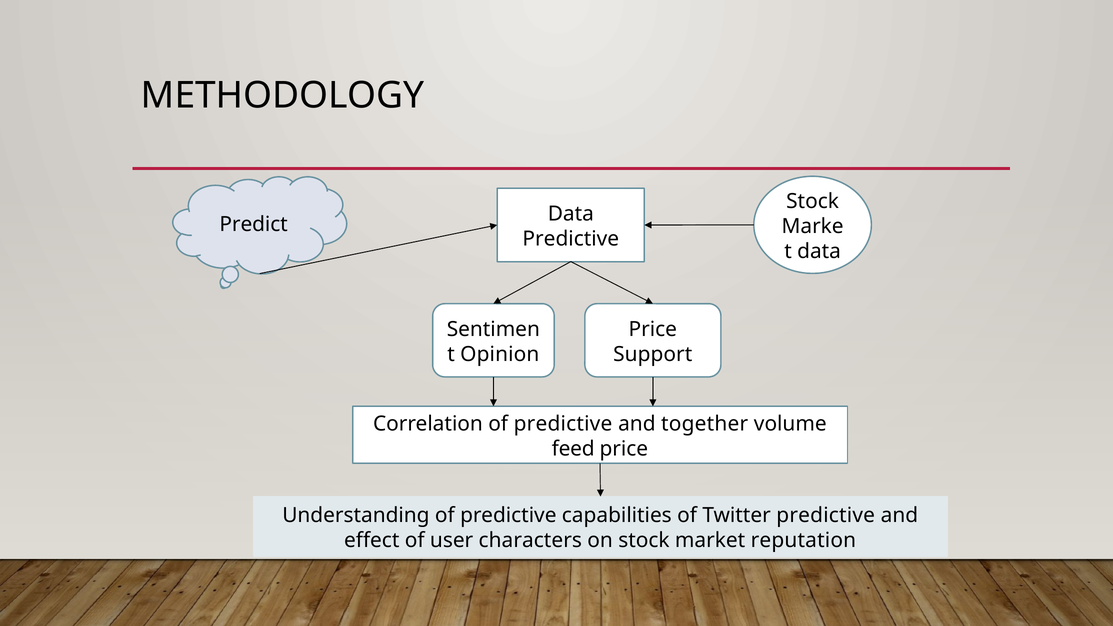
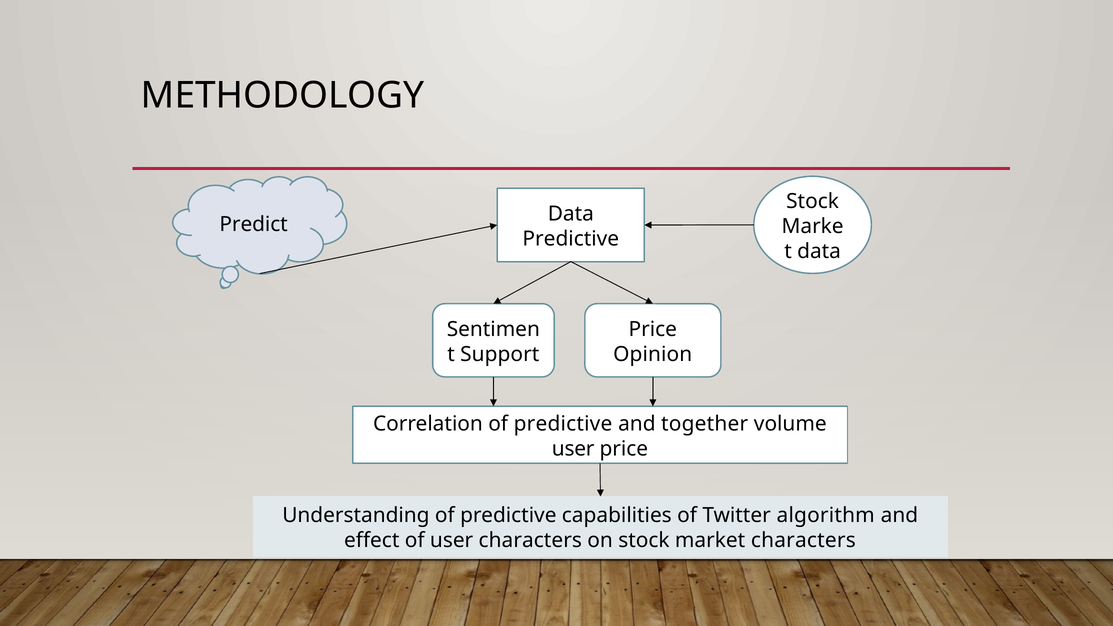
Opinion: Opinion -> Support (500, 354)
Support: Support -> Opinion (653, 354)
feed: feed -> user (573, 449)
Twitter predictive: predictive -> algorithm (826, 515)
market reputation: reputation -> characters (803, 540)
